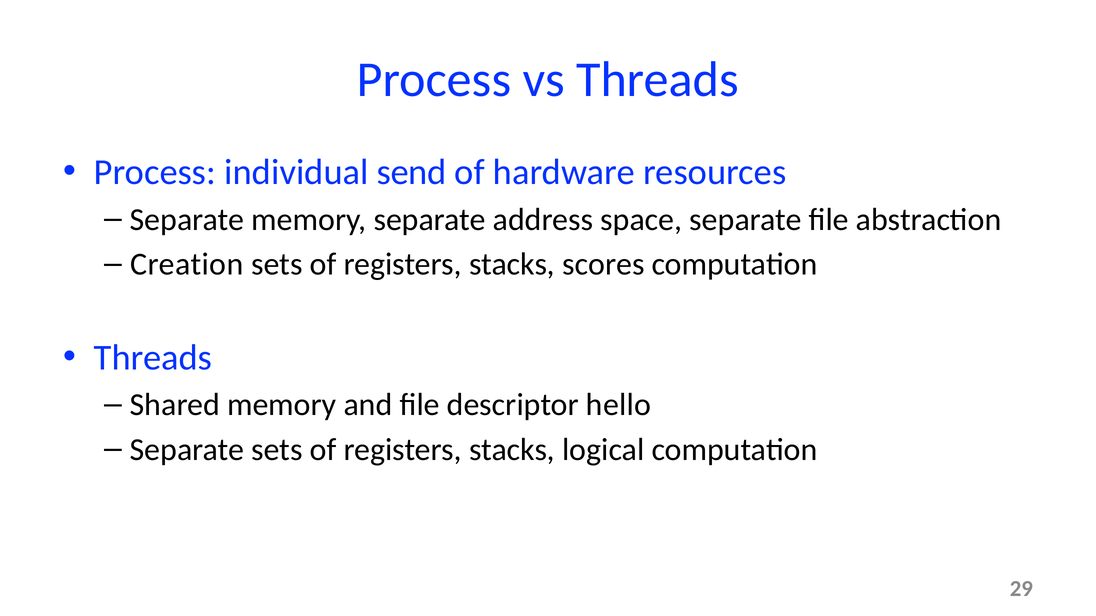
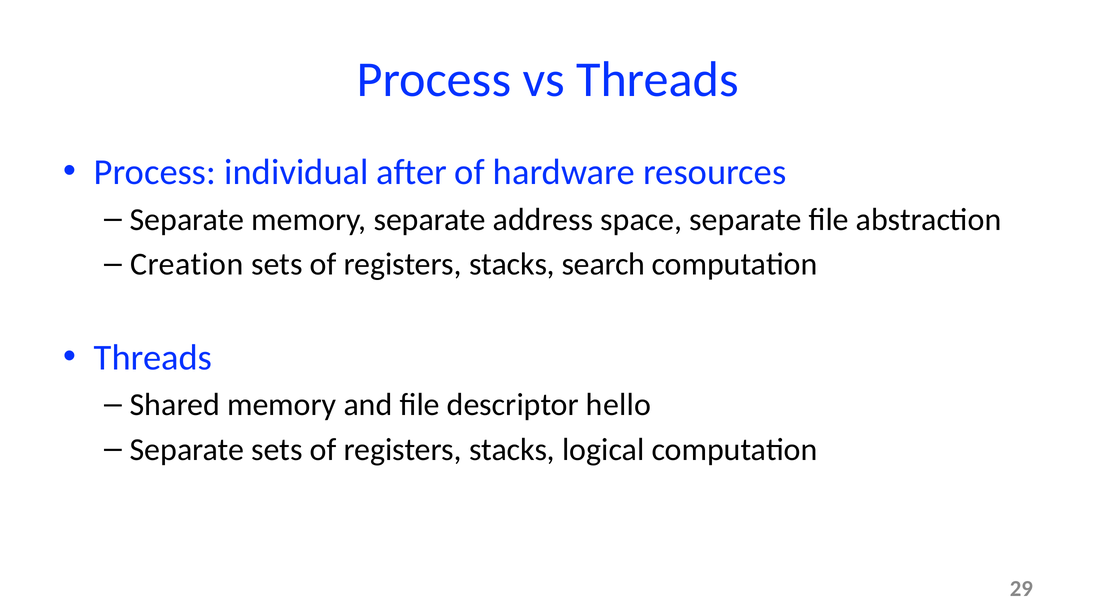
send: send -> after (412, 172)
scores: scores -> search (604, 264)
